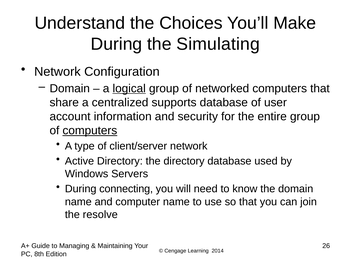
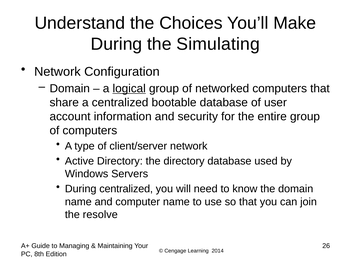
supports: supports -> bootable (174, 103)
computers underline: present -> none (90, 131)
During connecting: connecting -> centralized (126, 189)
